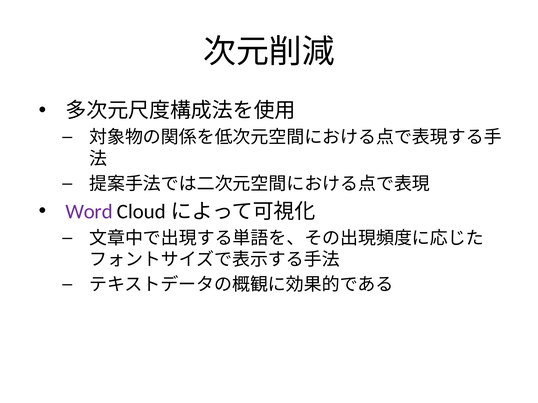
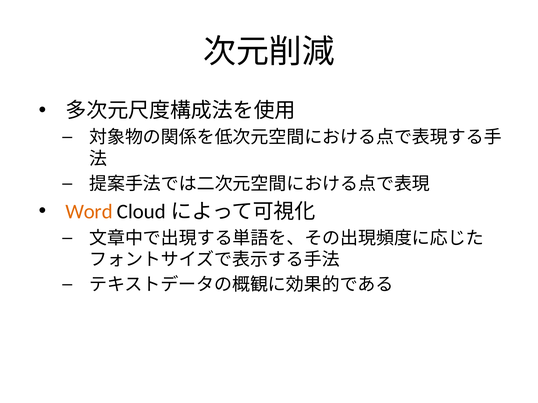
Word colour: purple -> orange (89, 212)
